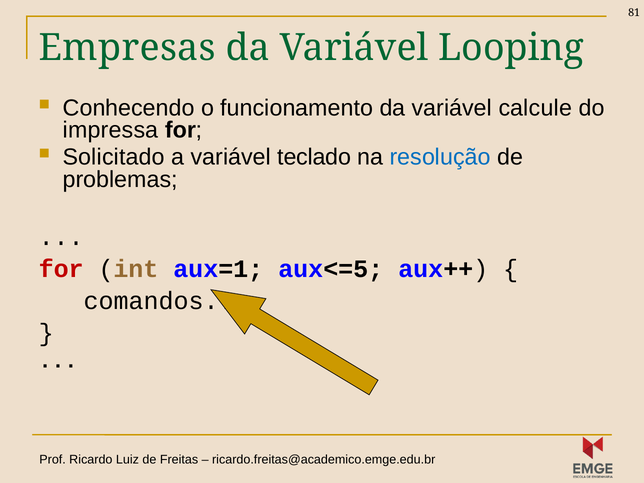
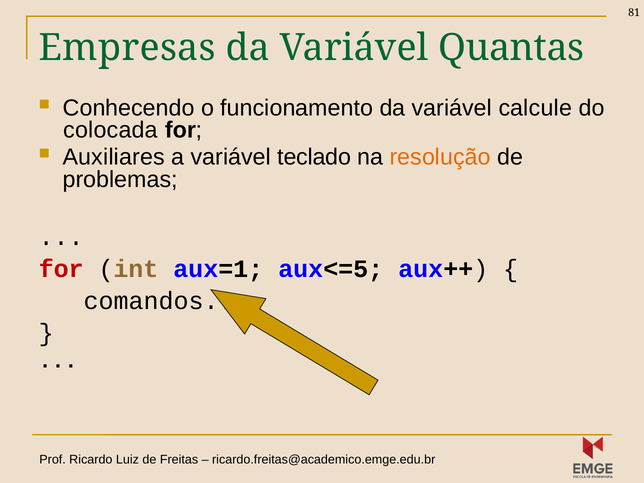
Looping: Looping -> Quantas (511, 48)
impressa: impressa -> colocada (111, 130)
Solicitado: Solicitado -> Auxiliares (114, 157)
resolução colour: blue -> orange (440, 157)
